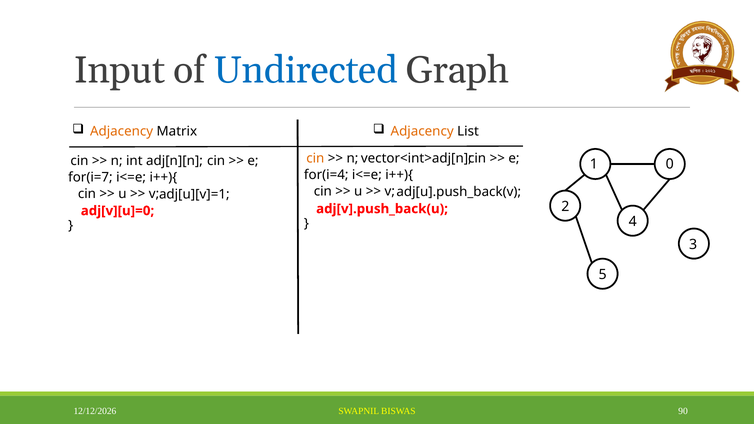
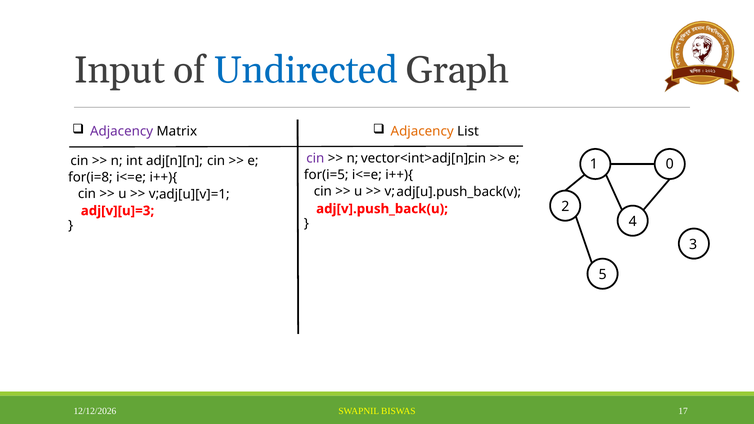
Adjacency colour: orange -> purple (122, 131)
cin colour: orange -> purple (315, 158)
for(i=4: for(i=4 -> for(i=5 (326, 175)
for(i=7: for(i=7 -> for(i=8 (90, 178)
adj[v][u]=0: adj[v][u]=0 -> adj[v][u]=3 (117, 211)
90: 90 -> 17 (683, 411)
